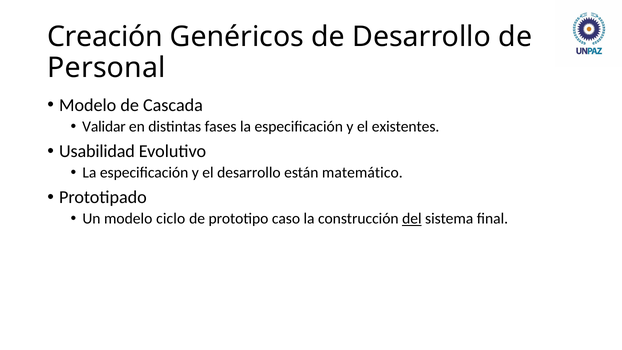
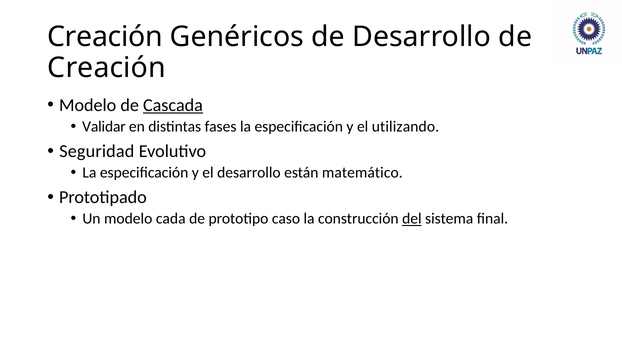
Personal: Personal -> Creación (107, 68)
Cascada underline: none -> present (173, 105)
existentes: existentes -> utilizando (405, 127)
Usabilidad: Usabilidad -> Seguridad (97, 151)
ciclo: ciclo -> cada (171, 219)
